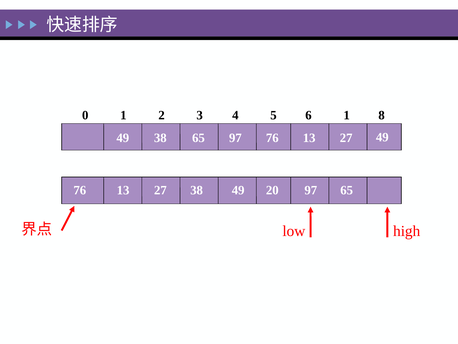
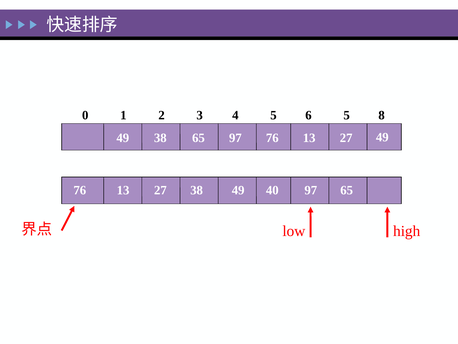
6 1: 1 -> 5 (347, 115)
20: 20 -> 40 (272, 190)
